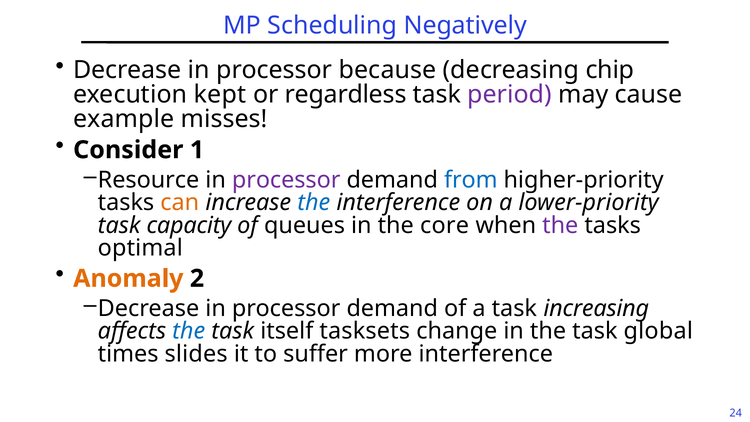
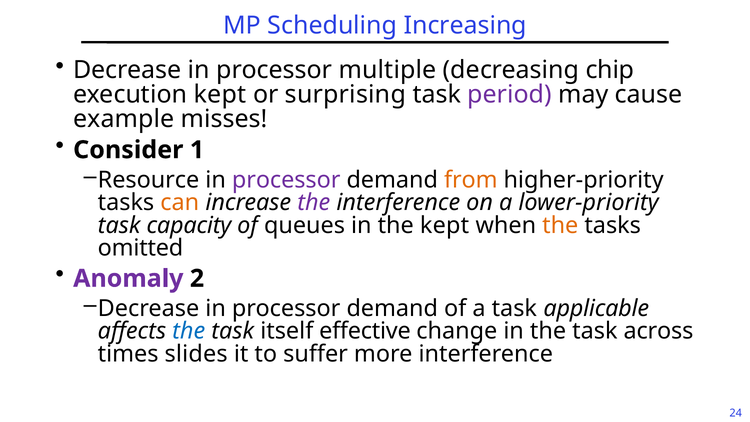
Negatively: Negatively -> Increasing (465, 26)
because: because -> multiple (388, 70)
regardless: regardless -> surprising (345, 94)
from colour: blue -> orange (471, 180)
the colour: blue -> purple (314, 203)
the core: core -> kept (445, 225)
the colour: purple -> orange (560, 225)
optimal: optimal -> omitted (140, 248)
Anomaly colour: orange -> purple (128, 278)
increasing: increasing -> applicable (596, 308)
tasksets: tasksets -> effective (365, 331)
global: global -> across (658, 331)
